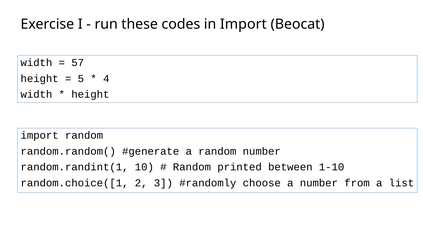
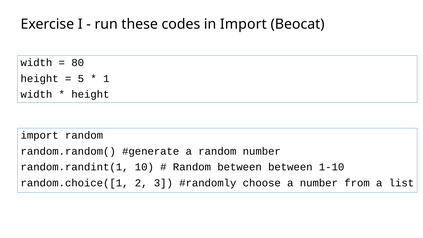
57: 57 -> 80 (78, 63)
4: 4 -> 1 (106, 79)
Random printed: printed -> between (240, 167)
